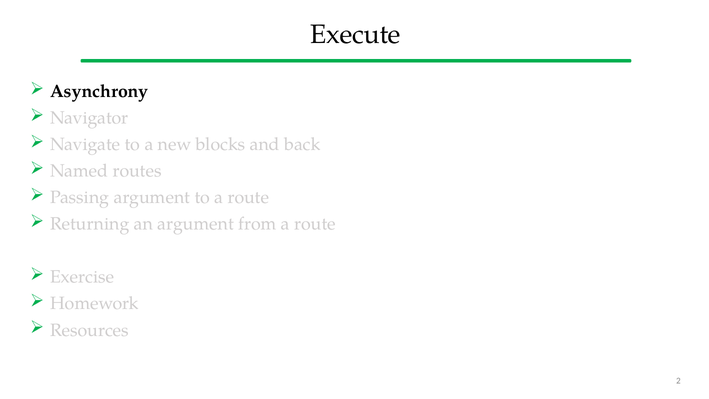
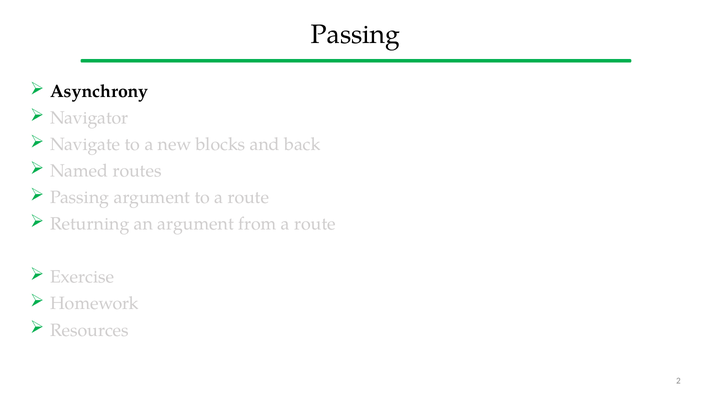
Execute: Execute -> Passing (355, 34)
